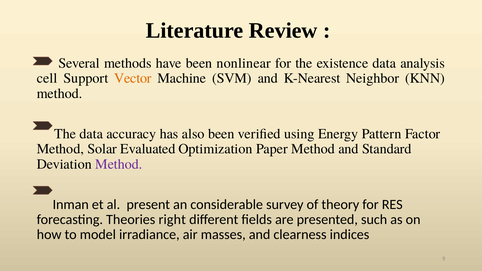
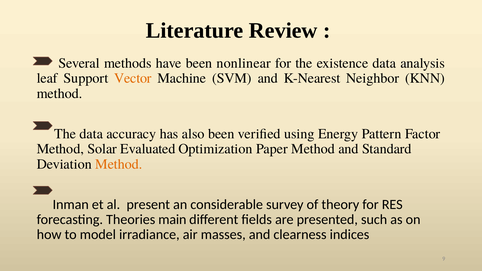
cell: cell -> leaf (47, 78)
Method colour: purple -> orange (119, 164)
right: right -> main (172, 220)
